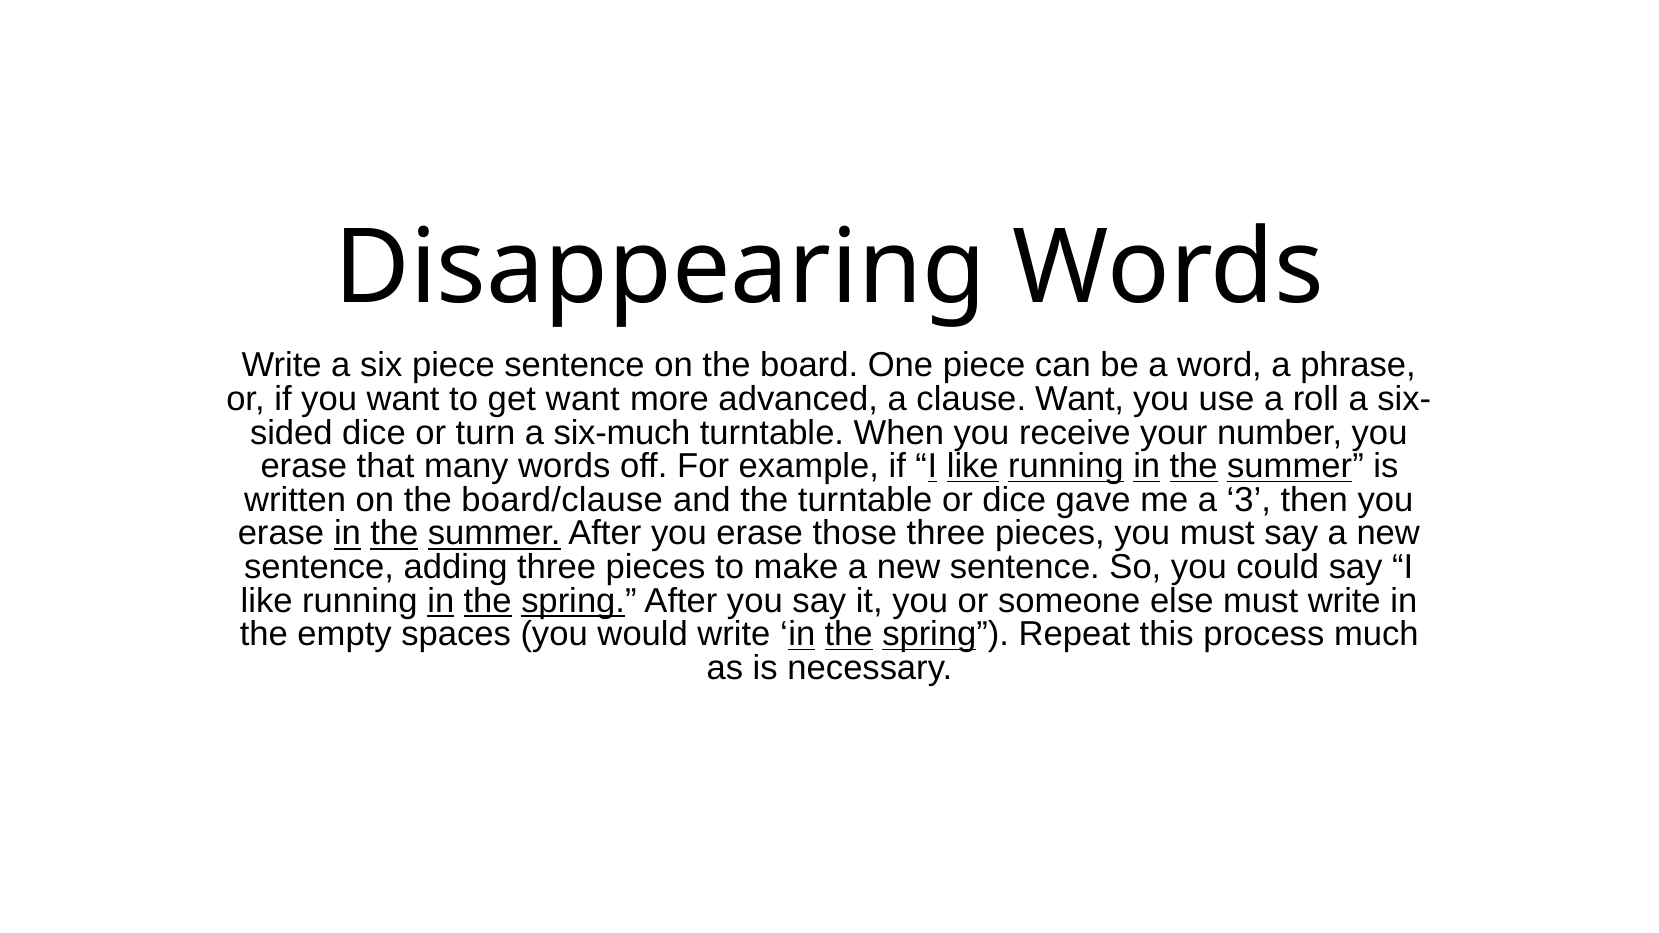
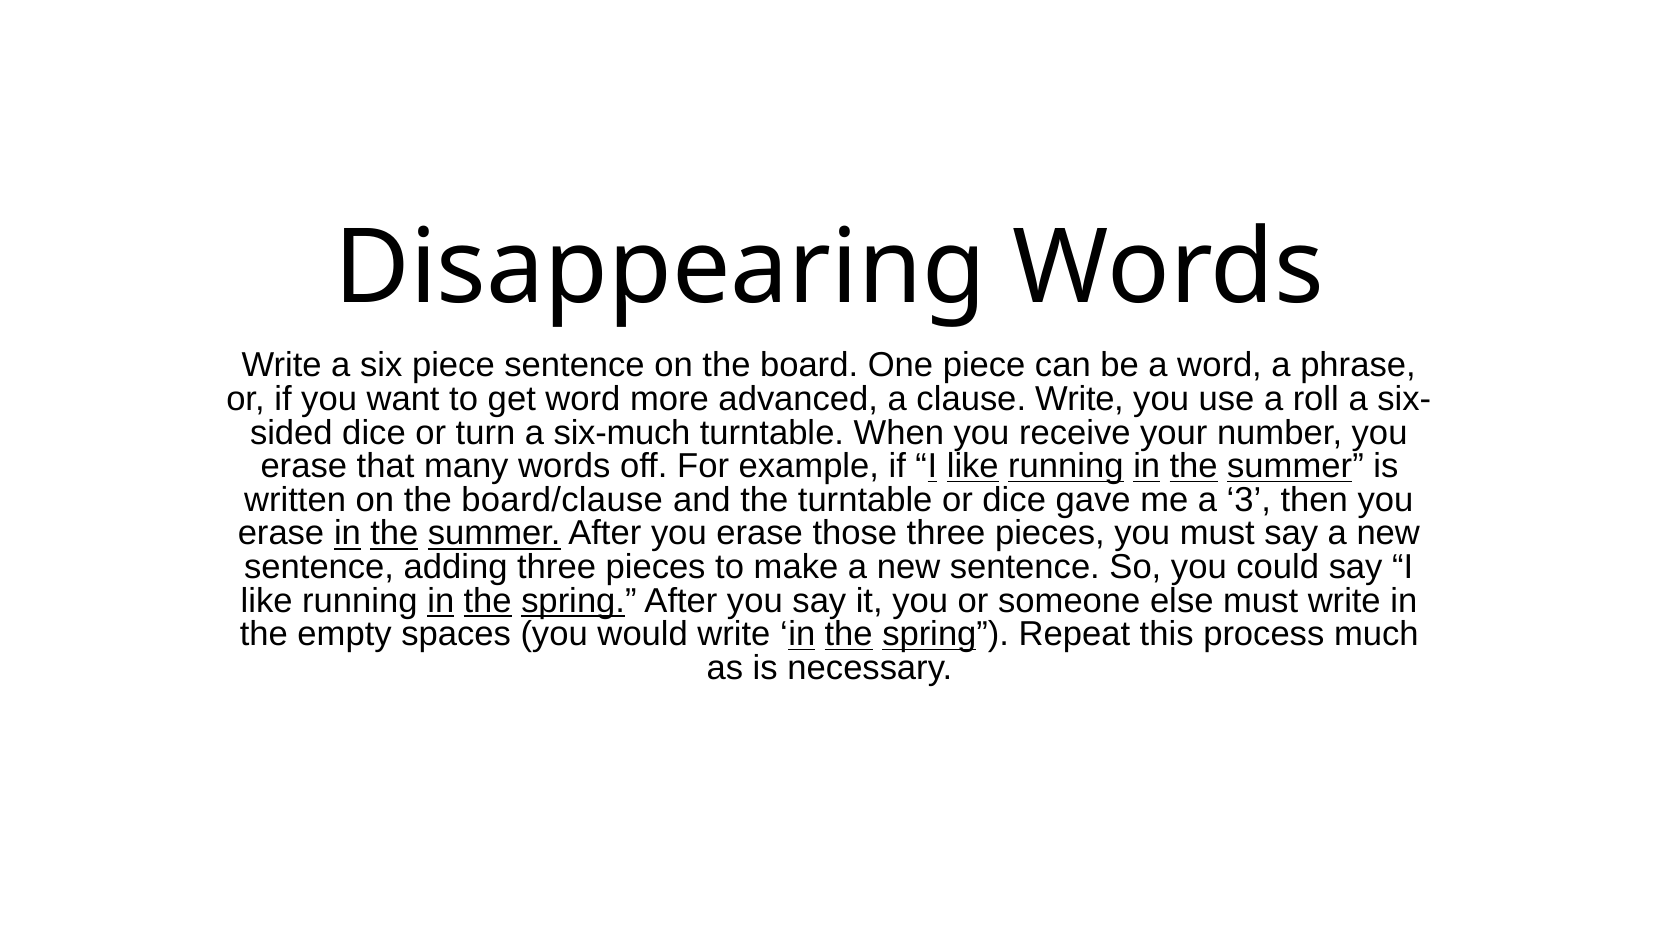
get want: want -> word (583, 399)
clause Want: Want -> Write (1080, 399)
